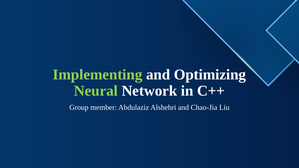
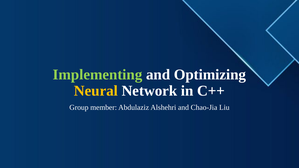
Neural colour: light green -> yellow (96, 91)
